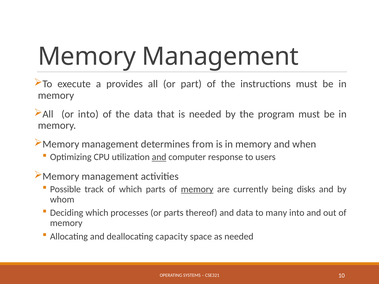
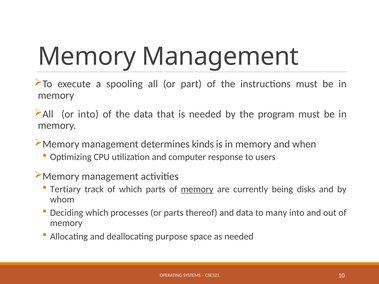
provides: provides -> spooling (124, 84)
from: from -> kinds (203, 144)
and underline: present -> none (159, 157)
Possible: Possible -> Tertiary (65, 189)
capacity: capacity -> purpose (172, 237)
